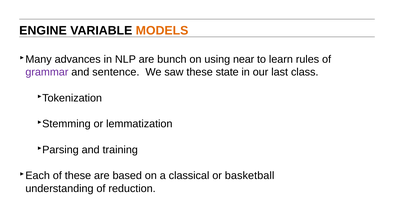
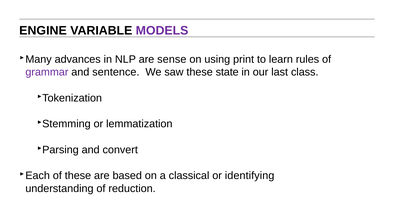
MODELS colour: orange -> purple (162, 31)
bunch: bunch -> sense (172, 59)
near: near -> print (244, 59)
training: training -> convert (120, 150)
basketball: basketball -> identifying (250, 176)
